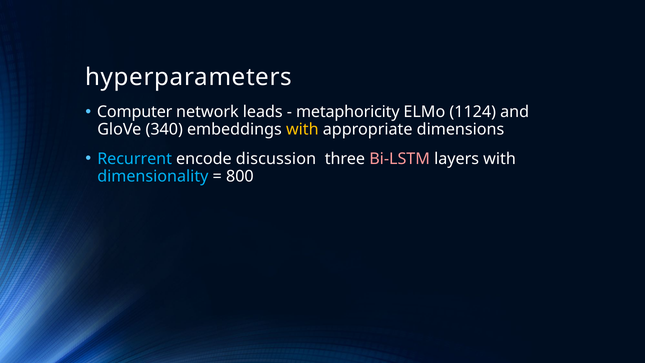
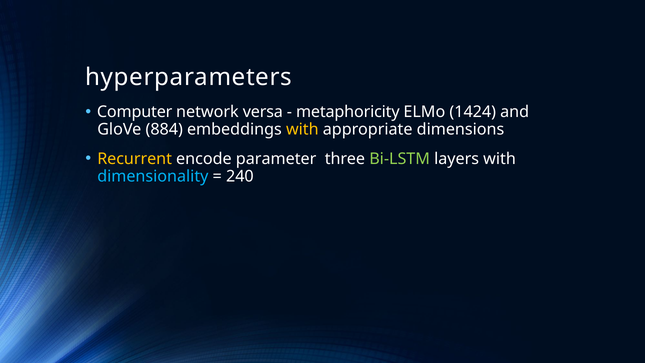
leads: leads -> versa (263, 112)
1124: 1124 -> 1424 (473, 112)
340: 340 -> 884 (164, 129)
Recurrent colour: light blue -> yellow (135, 159)
discussion: discussion -> parameter (276, 159)
Bi-LSTM colour: pink -> light green (400, 159)
800: 800 -> 240 (240, 176)
